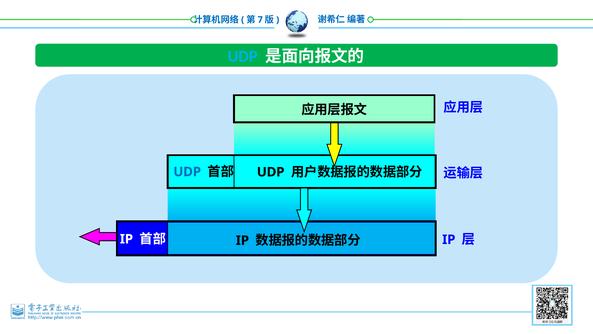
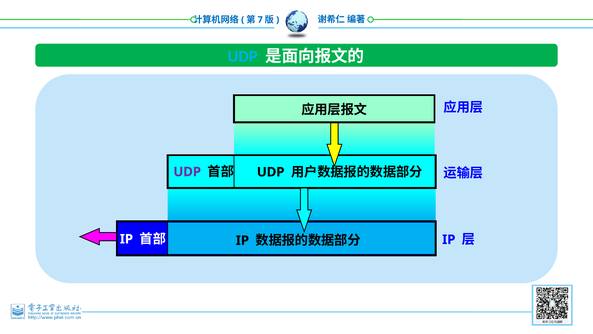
UDP colour: blue -> purple (187, 172)
